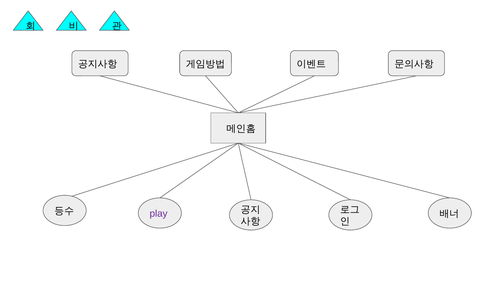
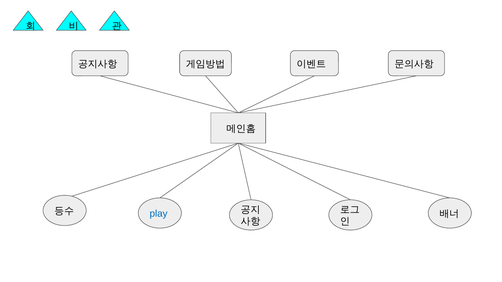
play colour: purple -> blue (159, 214)
